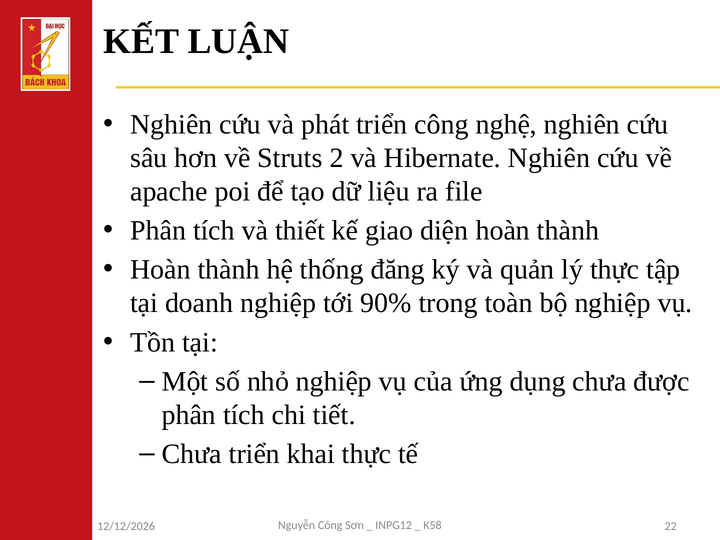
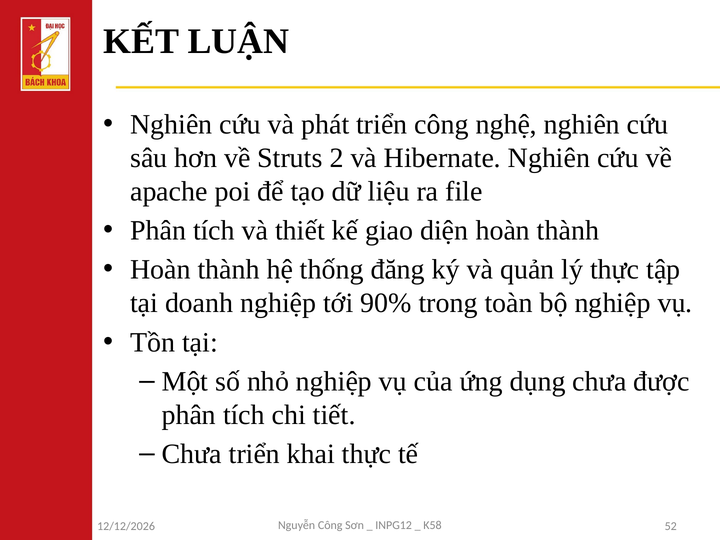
22: 22 -> 52 (671, 526)
